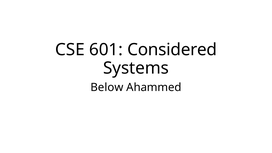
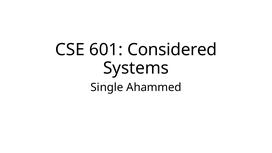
Below: Below -> Single (107, 87)
